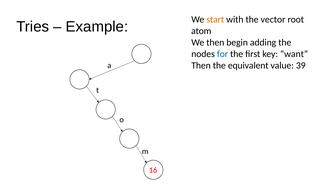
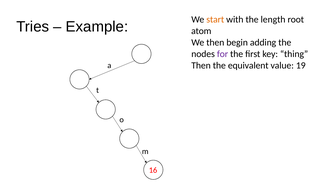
vector: vector -> length (273, 20)
for colour: blue -> purple (223, 54)
want: want -> thing (294, 54)
39: 39 -> 19 (301, 65)
